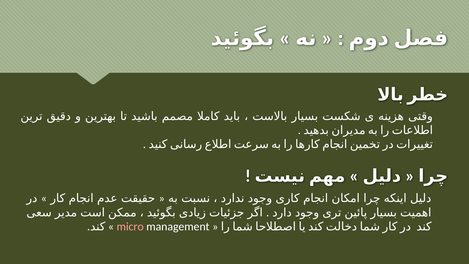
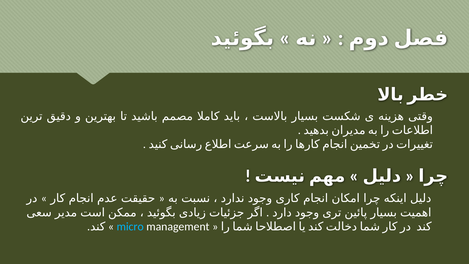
micro colour: pink -> light blue (130, 226)
